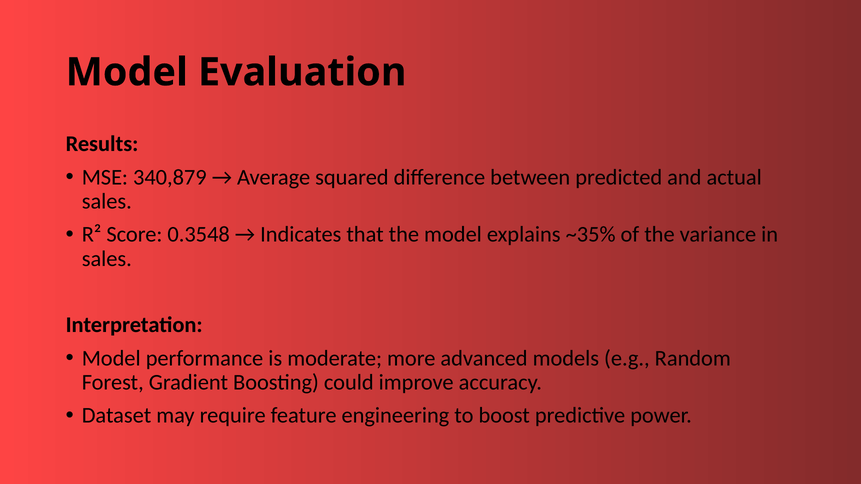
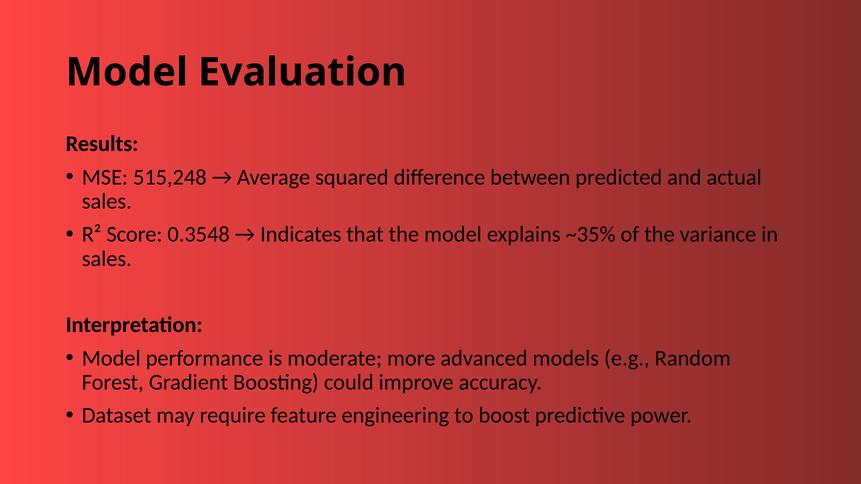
340,879: 340,879 -> 515,248 (170, 177)
